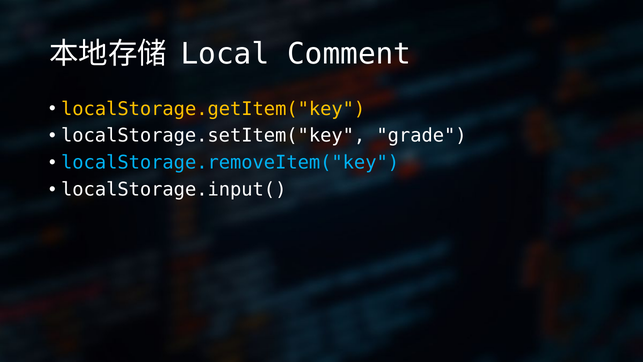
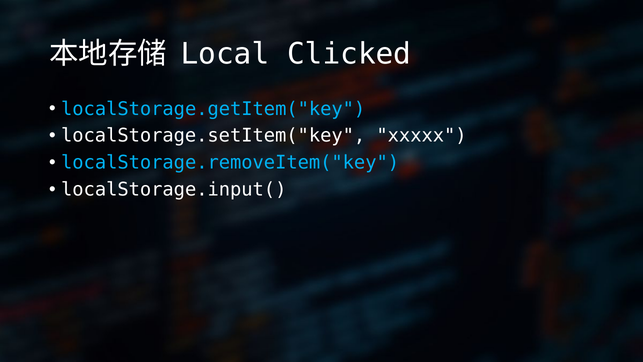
Comment: Comment -> Clicked (349, 54)
localStorage.getItem("key colour: yellow -> light blue (213, 109)
grade: grade -> xxxxx (422, 136)
